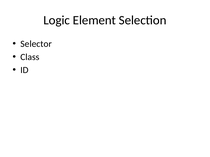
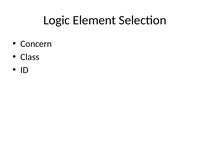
Selector: Selector -> Concern (36, 44)
